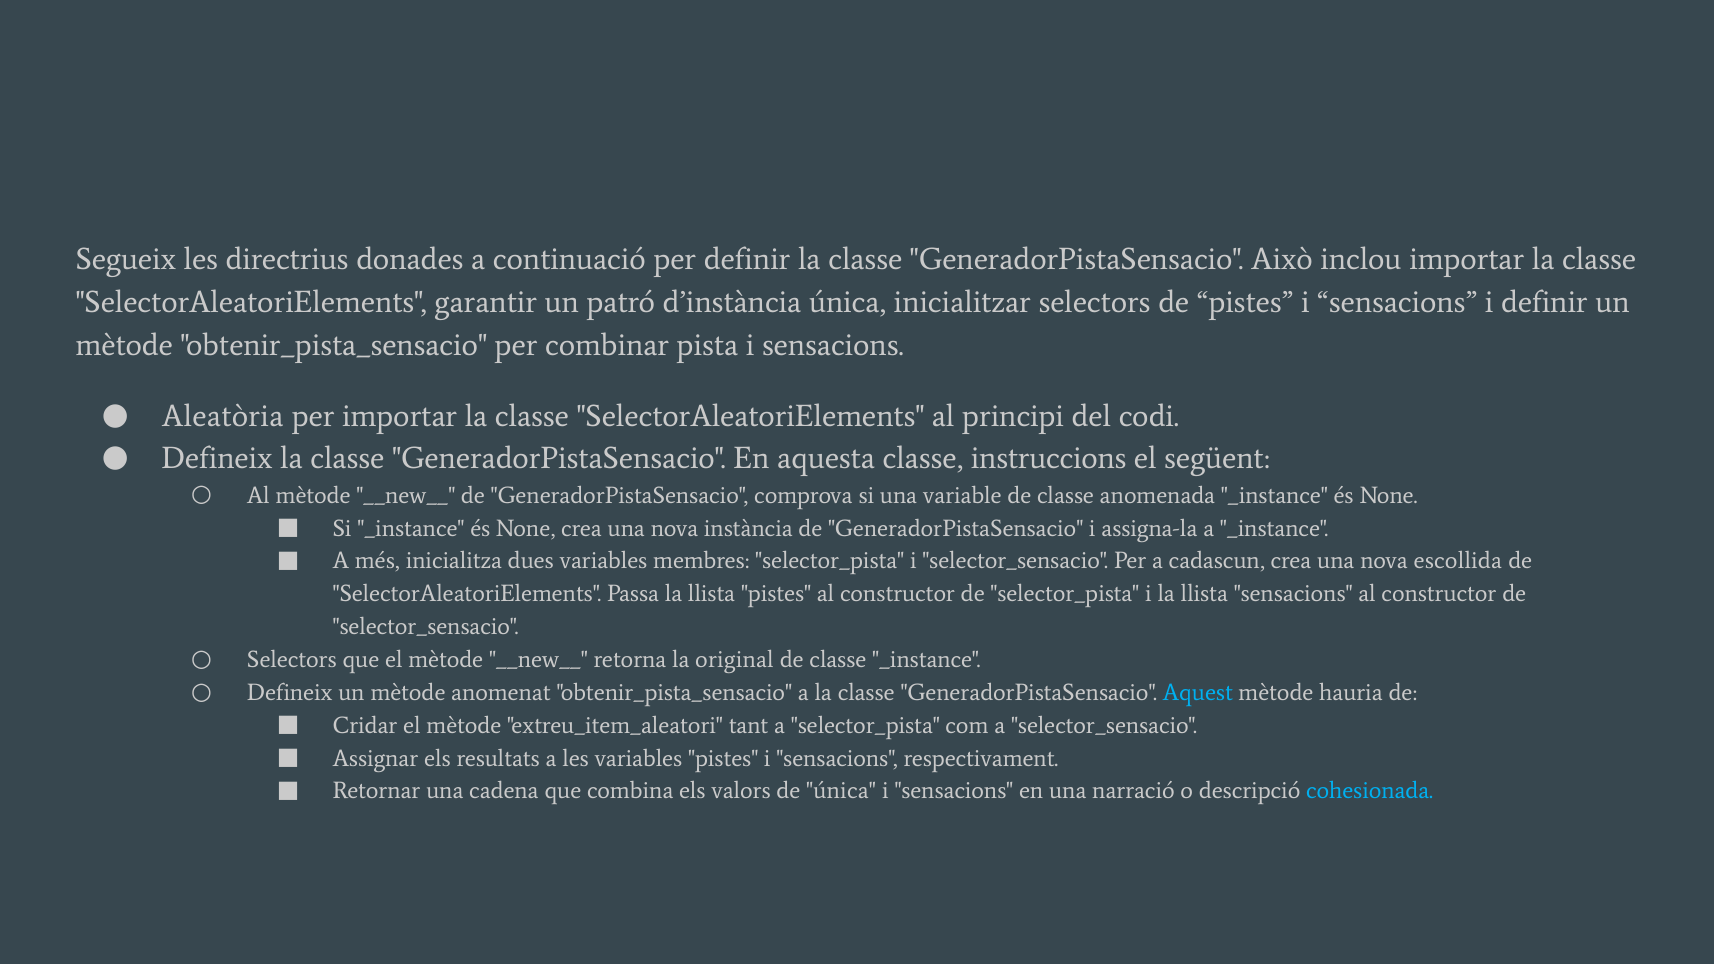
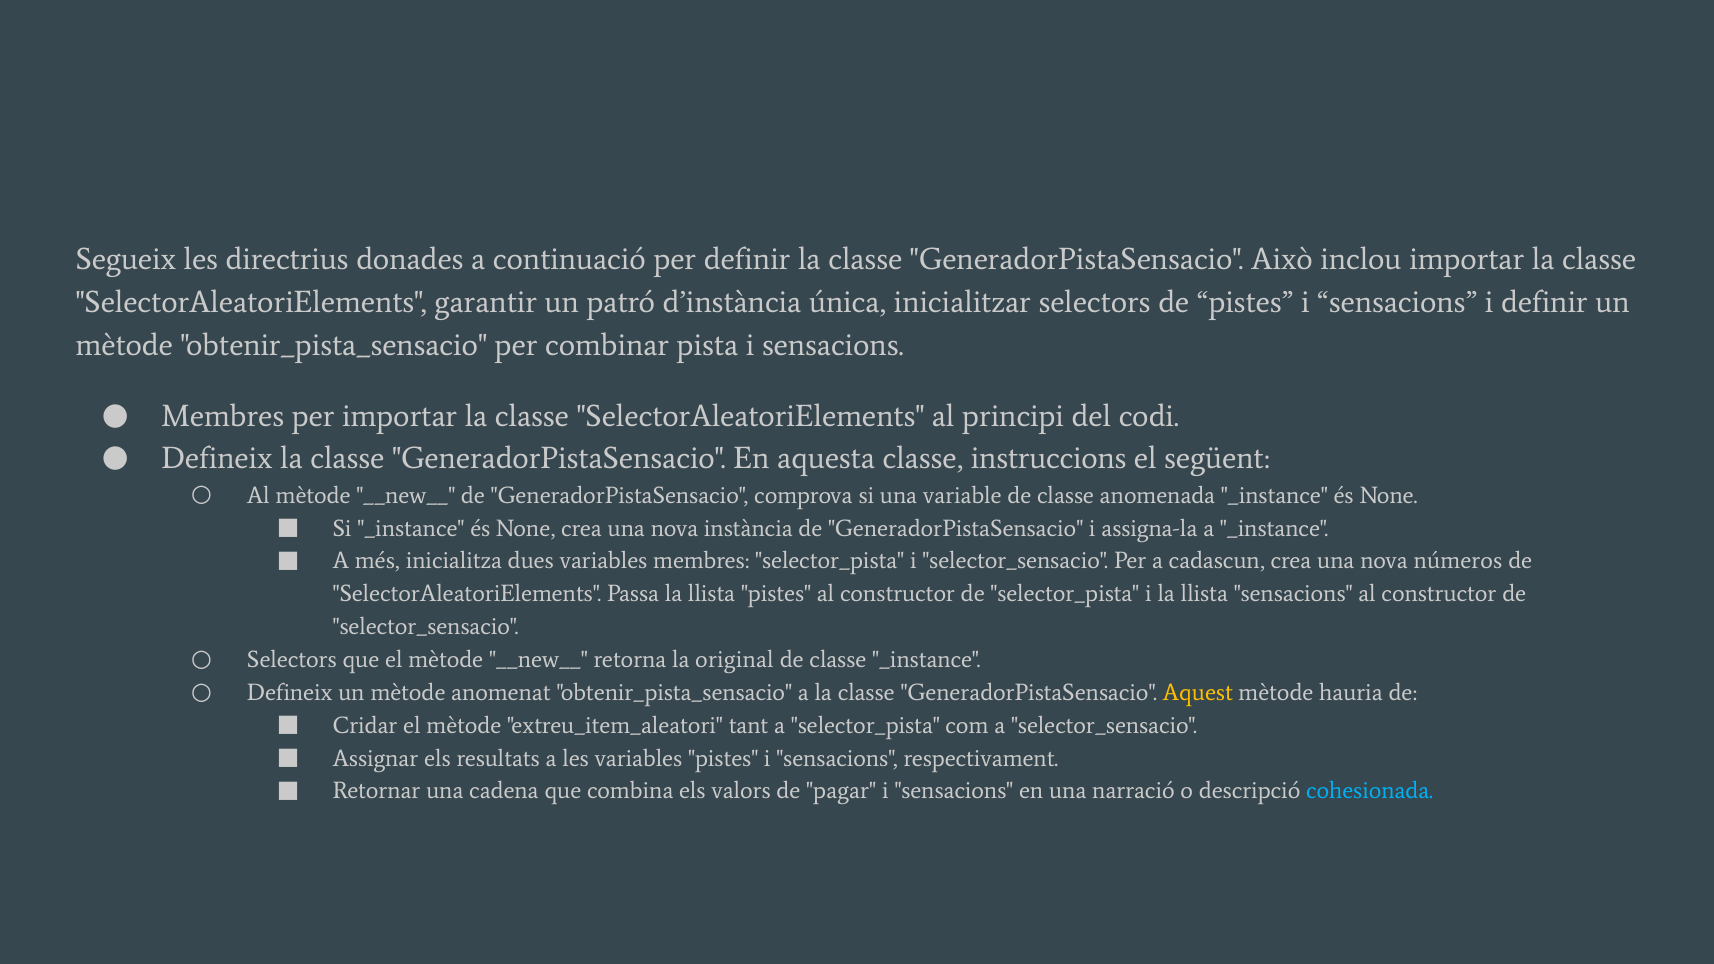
Aleatòria: Aleatòria -> Membres (223, 416)
escollida: escollida -> números (1458, 561)
Aquest colour: light blue -> yellow (1198, 693)
de única: única -> pagar (841, 791)
